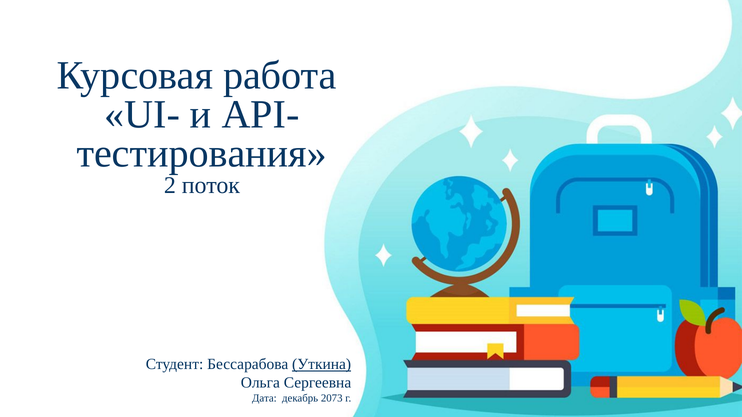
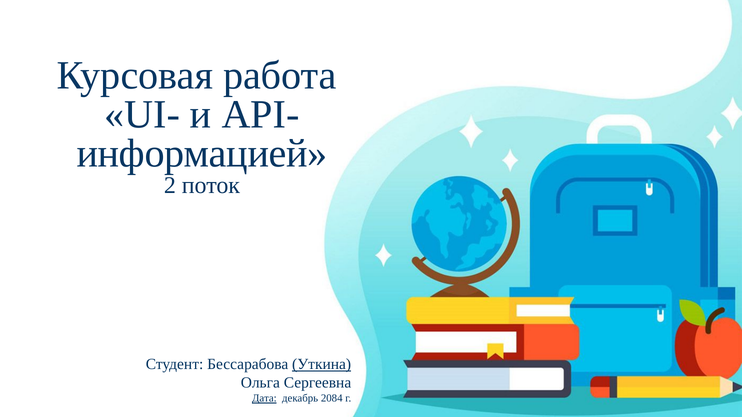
тестирования: тестирования -> информацией (202, 153)
Дата underline: none -> present (264, 399)
2073: 2073 -> 2084 (332, 399)
